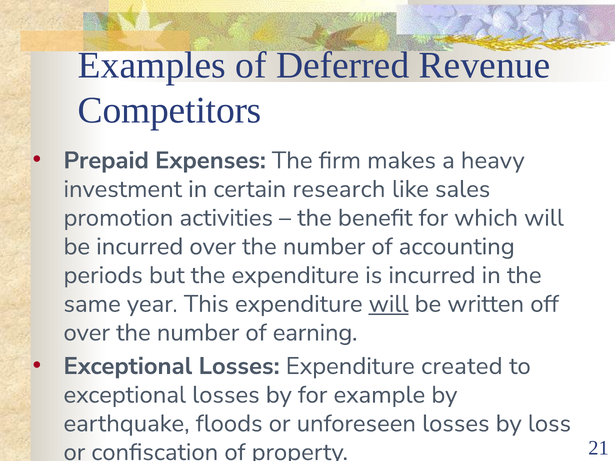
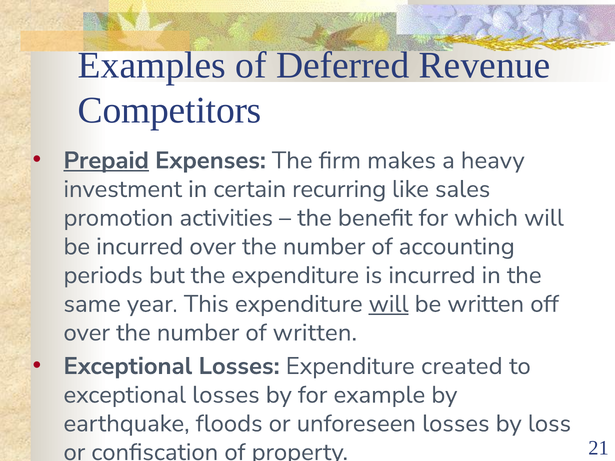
Prepaid underline: none -> present (106, 160)
research: research -> recurring (339, 189)
of earning: earning -> written (315, 333)
